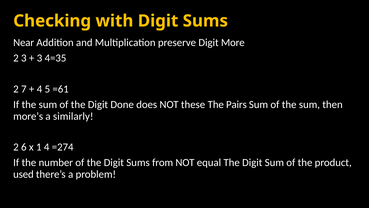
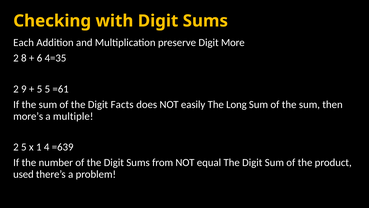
Near: Near -> Each (24, 43)
2 3: 3 -> 8 (24, 58)
3: 3 -> 6 (39, 58)
7: 7 -> 9 (24, 89)
4: 4 -> 5 (39, 89)
Done: Done -> Facts (122, 104)
these: these -> easily (193, 104)
Pairs: Pairs -> Long (236, 104)
similarly: similarly -> multiple (73, 116)
2 6: 6 -> 5 (24, 147)
=274: =274 -> =639 (63, 147)
